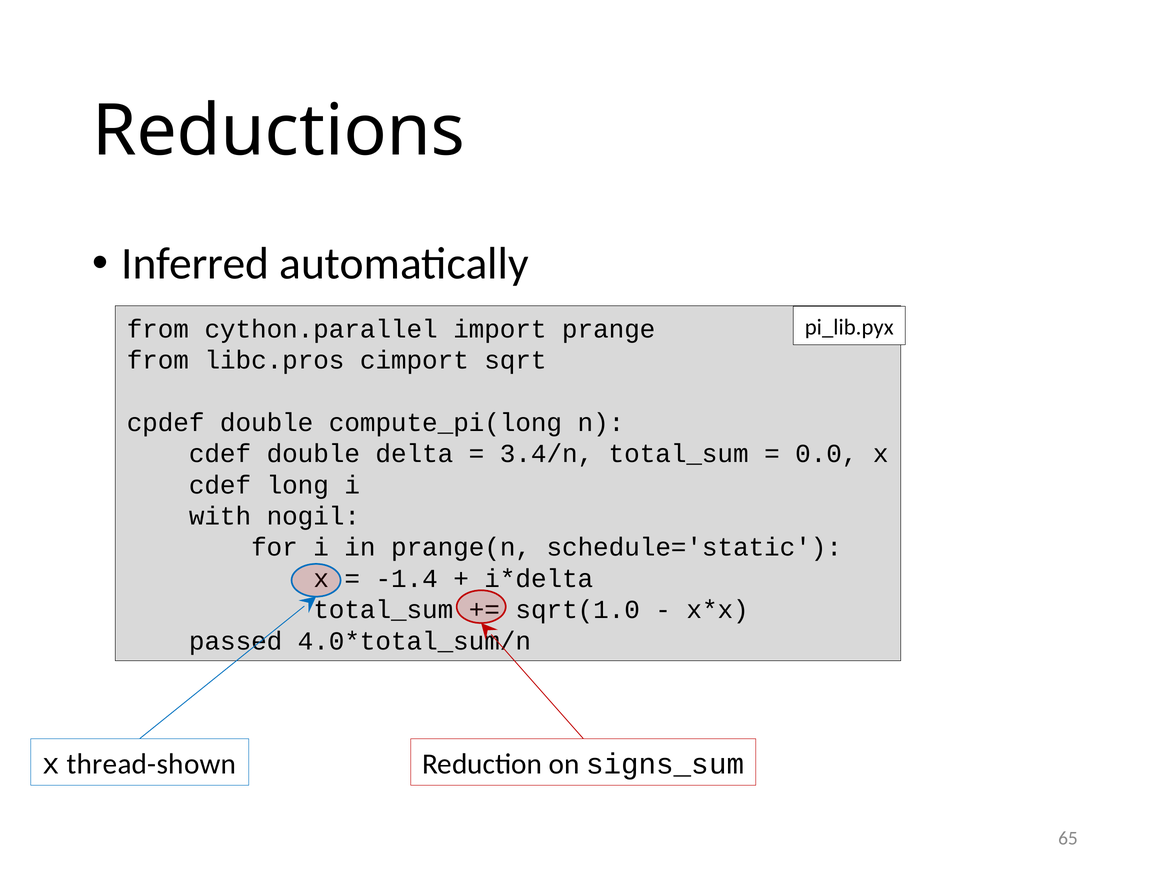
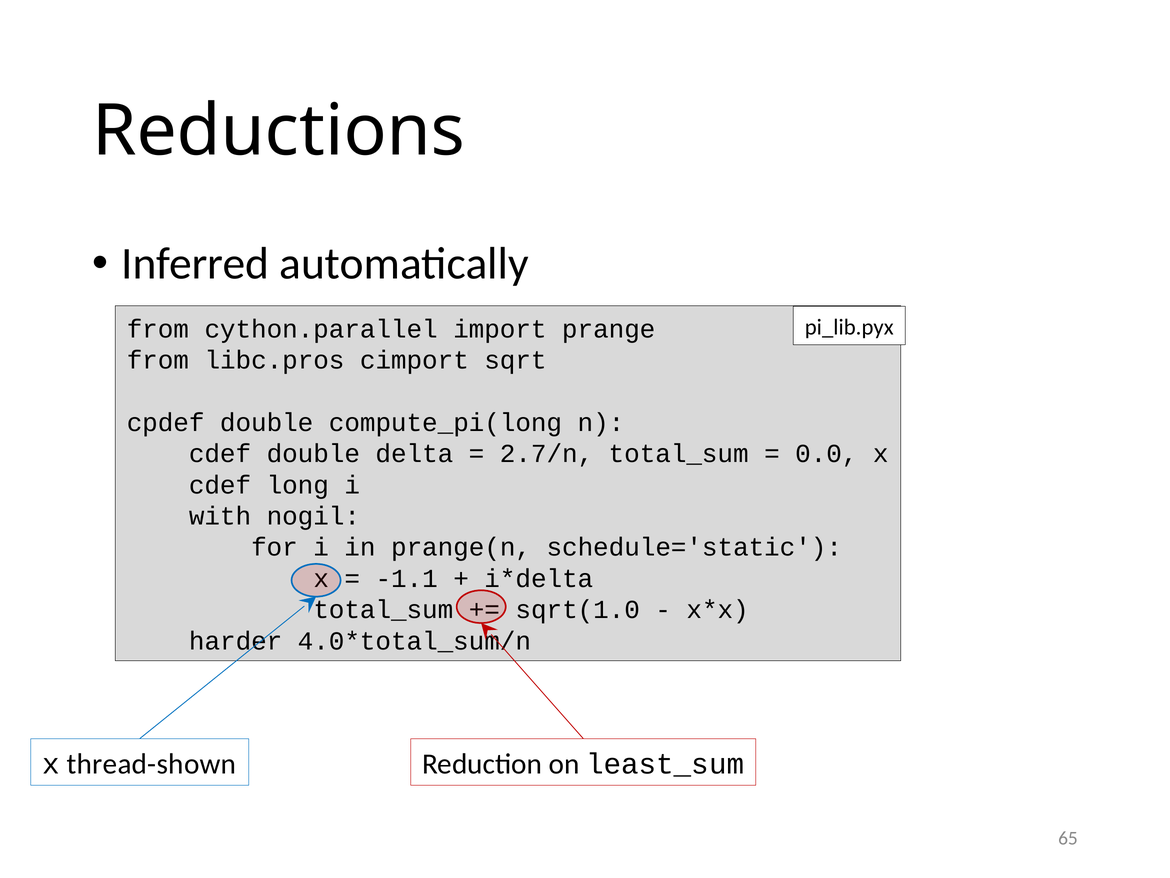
3.4/n: 3.4/n -> 2.7/n (547, 454)
-1.4: -1.4 -> -1.1 (407, 578)
passed: passed -> harder (236, 641)
signs_sum: signs_sum -> least_sum (665, 763)
